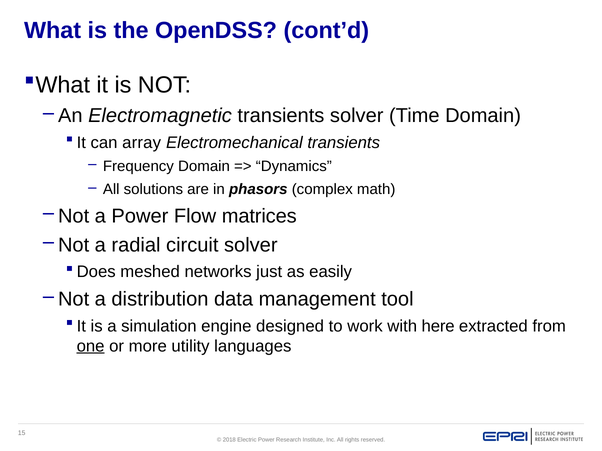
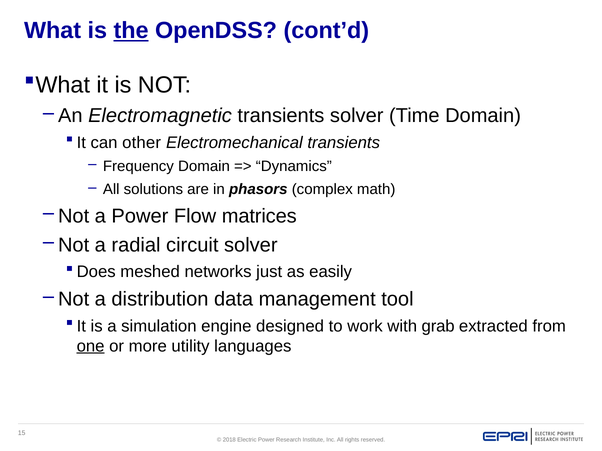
the underline: none -> present (131, 31)
array: array -> other (142, 143)
here: here -> grab (438, 326)
